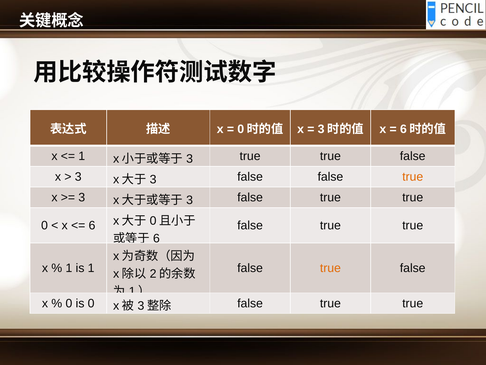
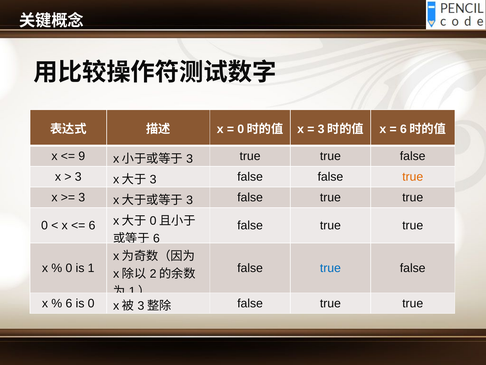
1: 1 -> 9 (82, 156)
1: 1 -> 0 (69, 268)
true colour: orange -> blue (330, 268)
0: 0 -> 6 (69, 303)
